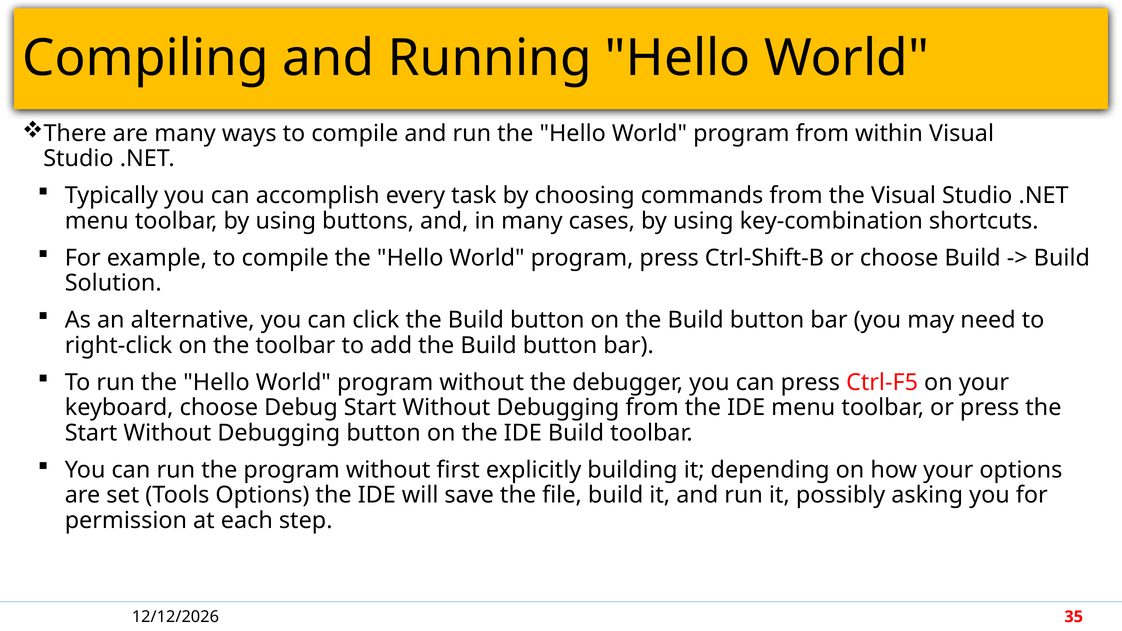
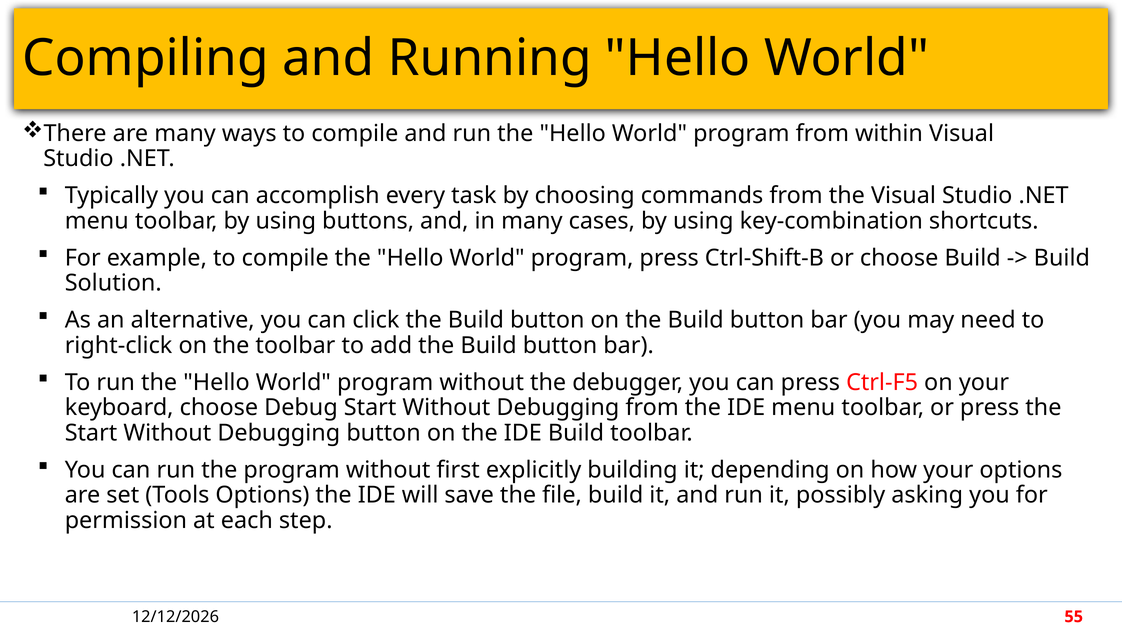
35: 35 -> 55 (1074, 617)
